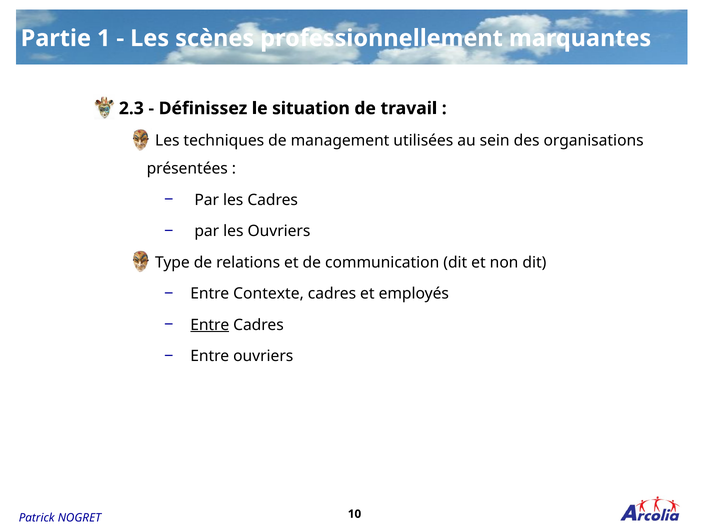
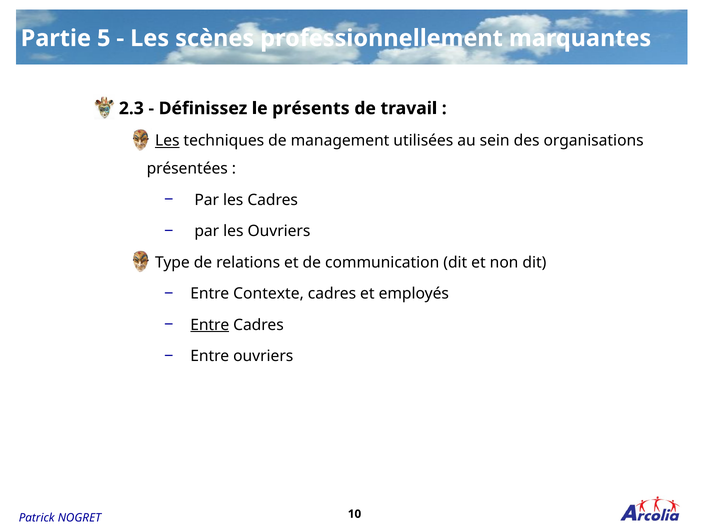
1: 1 -> 5 (104, 38)
situation: situation -> présents (311, 108)
Les underline: none -> present (167, 141)
